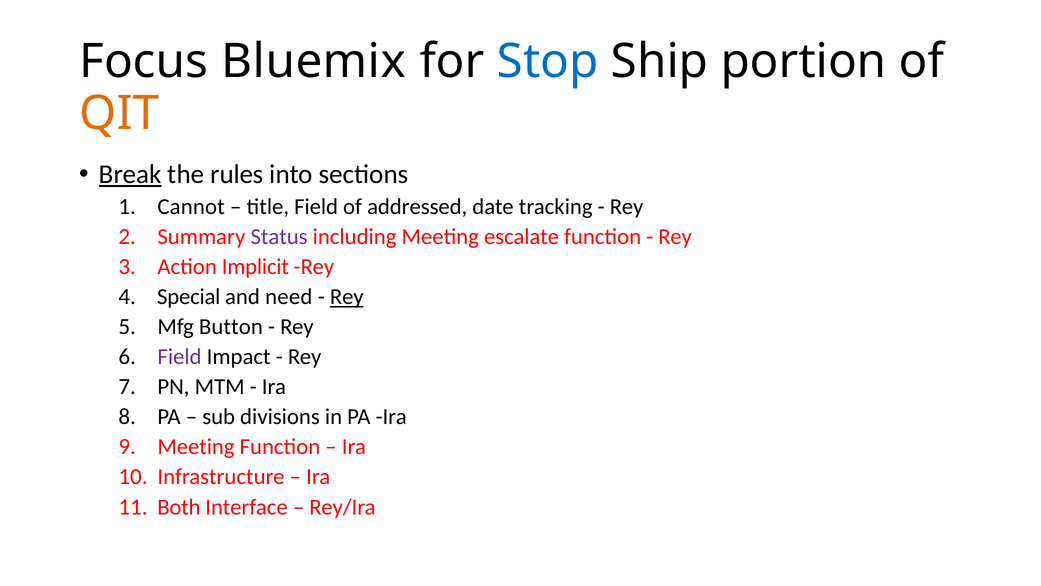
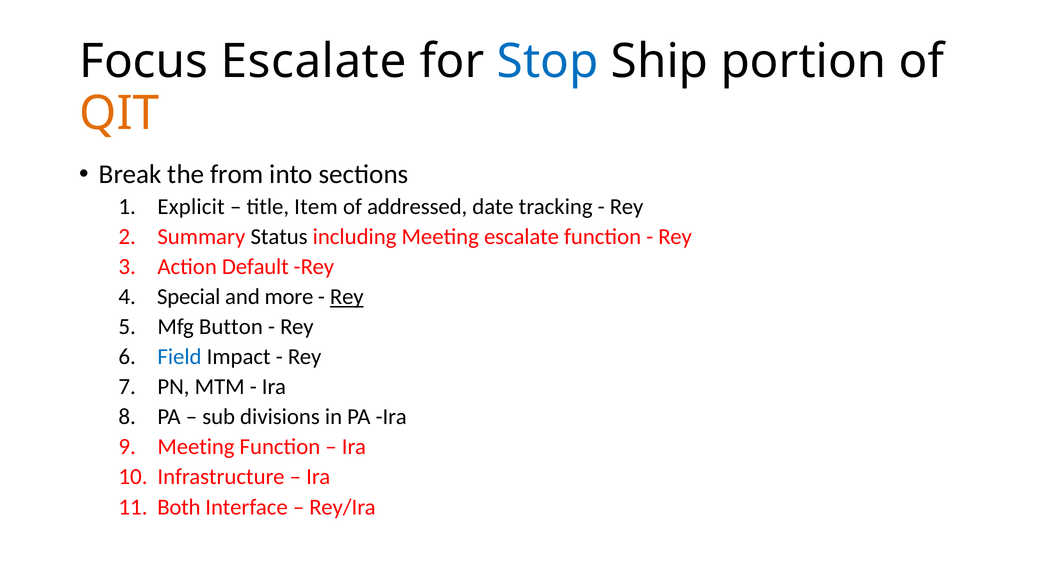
Focus Bluemix: Bluemix -> Escalate (314, 62)
Break underline: present -> none (130, 174)
rules: rules -> from (237, 174)
Cannot: Cannot -> Explicit (191, 207)
title Field: Field -> Item (316, 207)
Status colour: purple -> black (279, 237)
Implicit: Implicit -> Default (255, 267)
need: need -> more (289, 297)
Field colour: purple -> blue (180, 357)
